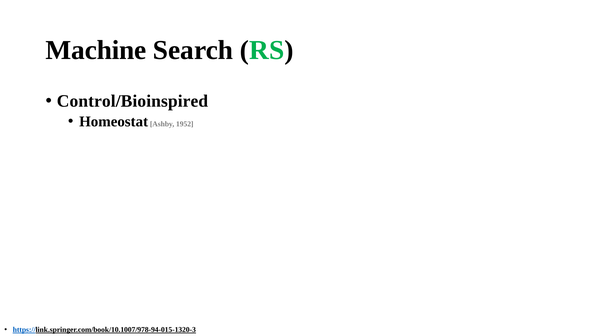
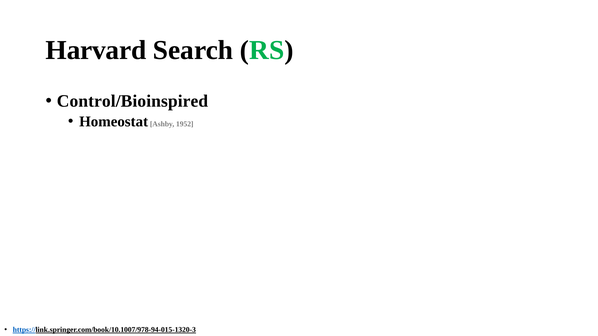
Machine: Machine -> Harvard (96, 50)
